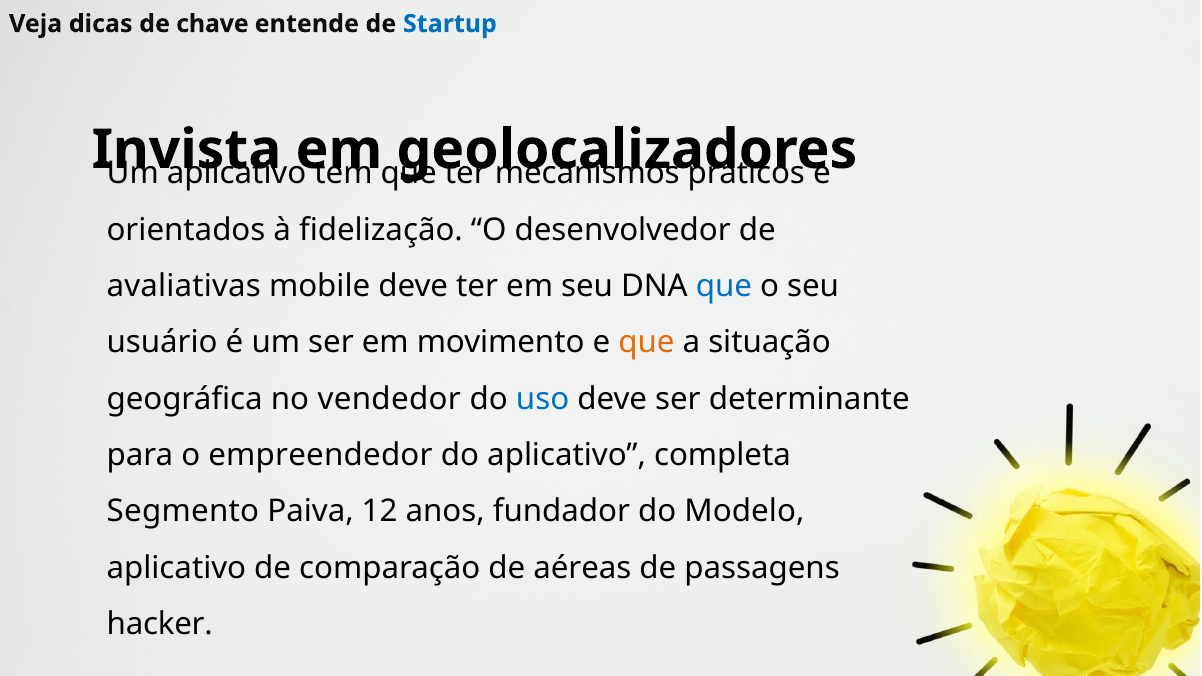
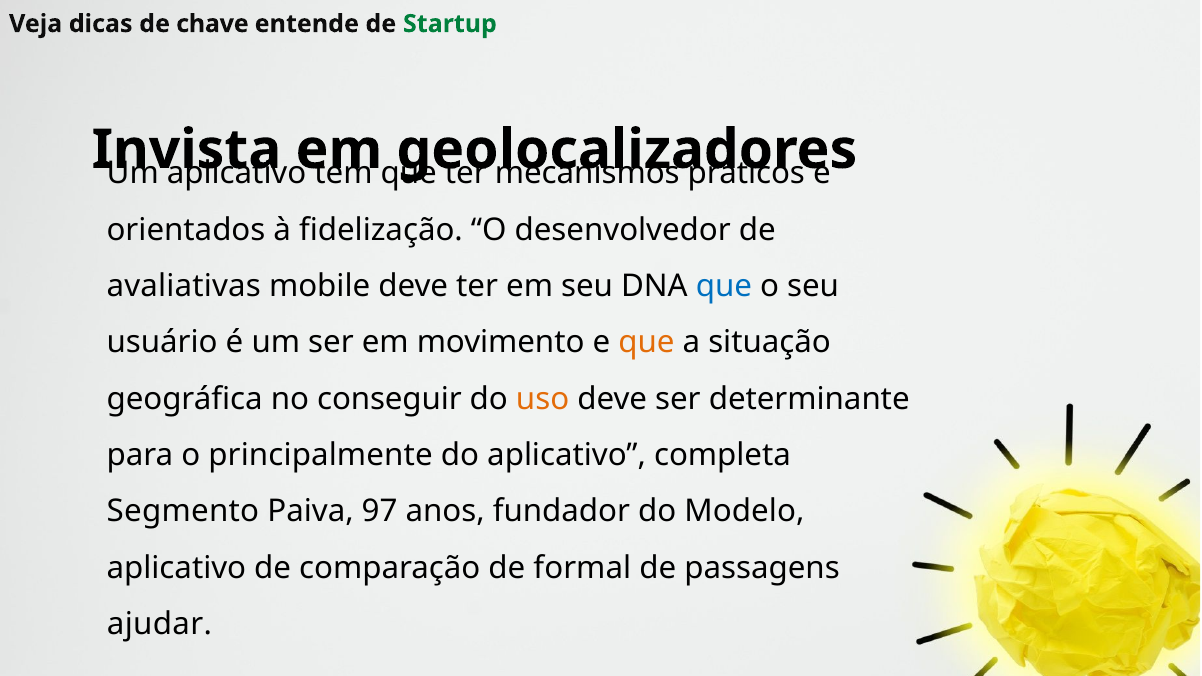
Startup colour: blue -> green (450, 24)
vendedor: vendedor -> conseguir (389, 399)
uso colour: blue -> orange (543, 399)
empreendedor: empreendedor -> principalmente (321, 455)
12: 12 -> 97 (380, 512)
aéreas: aéreas -> formal (582, 568)
hacker: hacker -> ajudar (159, 624)
